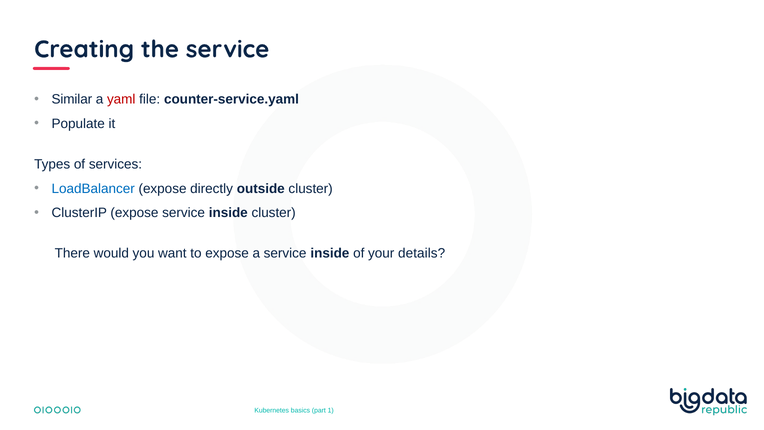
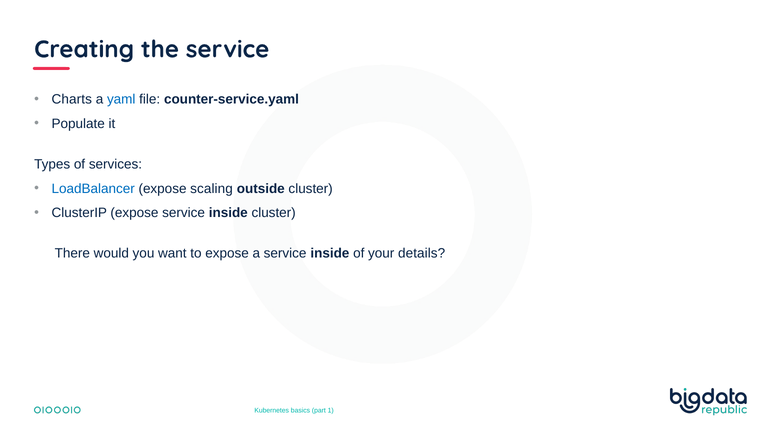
Similar: Similar -> Charts (72, 99)
yaml colour: red -> blue (121, 99)
directly: directly -> scaling (212, 188)
